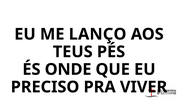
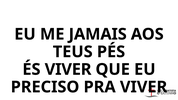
LANÇO: LANÇO -> JAMAIS (98, 34)
ÉS ONDE: ONDE -> VIVER (68, 69)
